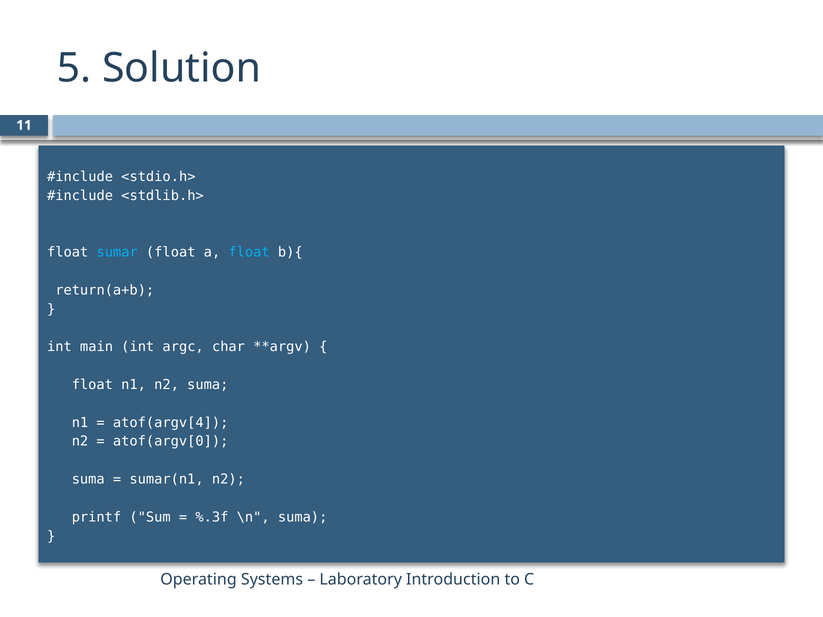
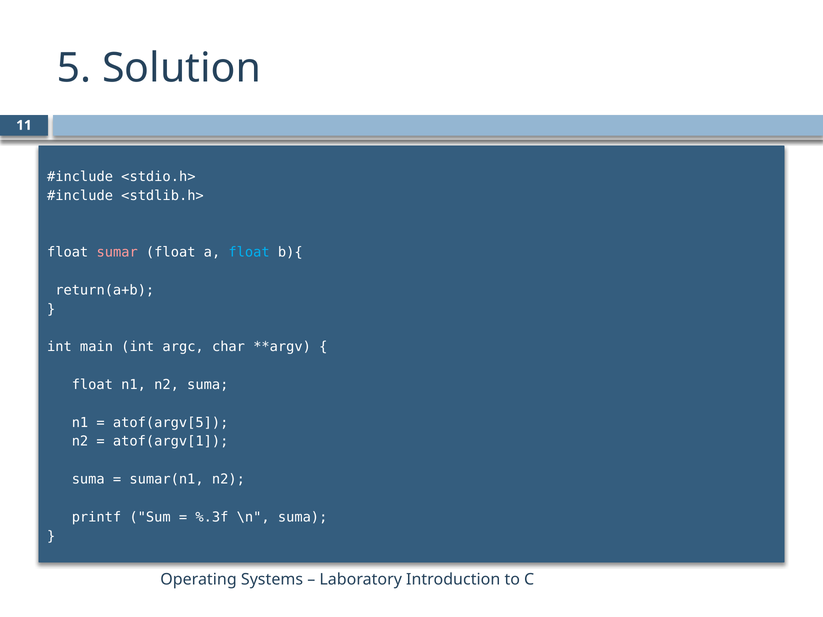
sumar colour: light blue -> pink (117, 252)
atof(argv[4: atof(argv[4 -> atof(argv[5 (171, 423)
atof(argv[0: atof(argv[0 -> atof(argv[1 (171, 442)
